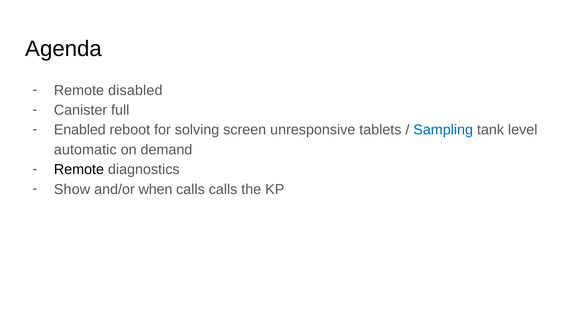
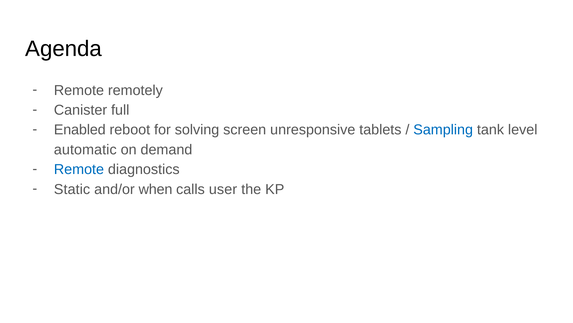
disabled: disabled -> remotely (135, 90)
Remote colour: black -> blue (79, 169)
Show: Show -> Static (72, 189)
calls calls: calls -> user (223, 189)
